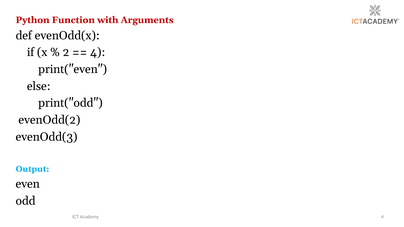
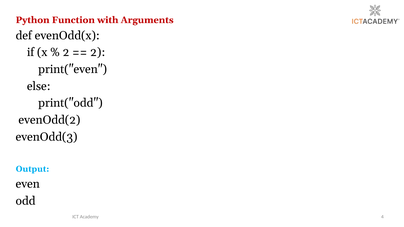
4: 4 -> 2 (98, 52)
